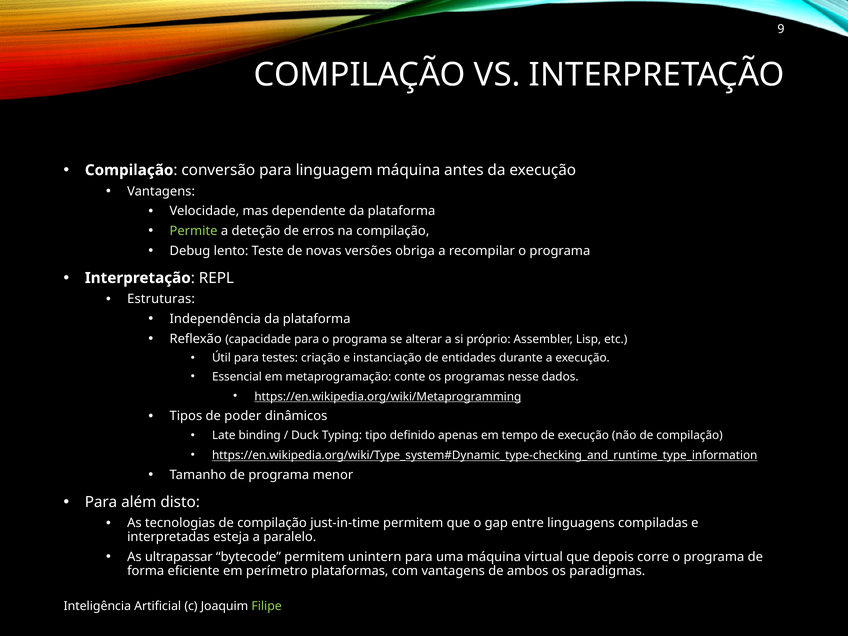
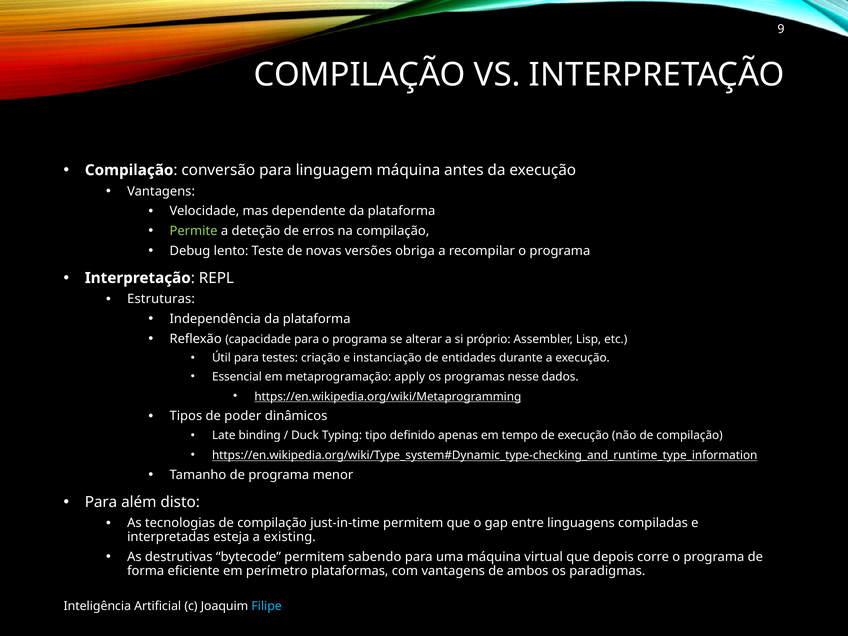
conte: conte -> apply (410, 377)
paralelo: paralelo -> existing (290, 537)
ultrapassar: ultrapassar -> destrutivas (179, 557)
unintern: unintern -> sabendo (375, 557)
Filipe colour: light green -> light blue (267, 606)
